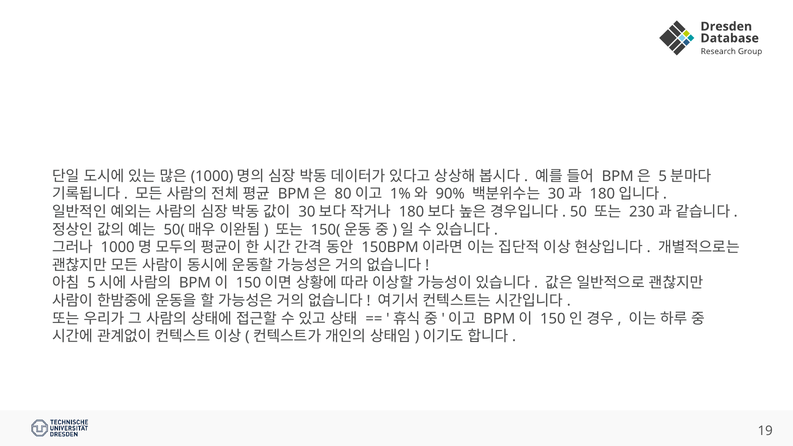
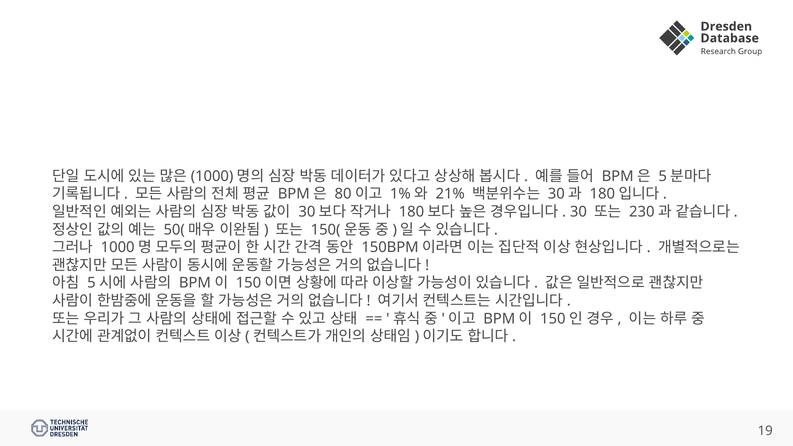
90%: 90% -> 21% (450, 194)
50: 50 -> 30 (578, 212)
